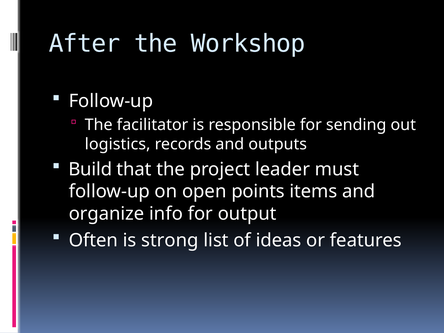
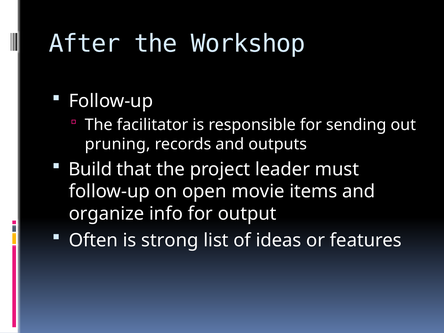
logistics: logistics -> pruning (118, 144)
points: points -> movie (258, 192)
